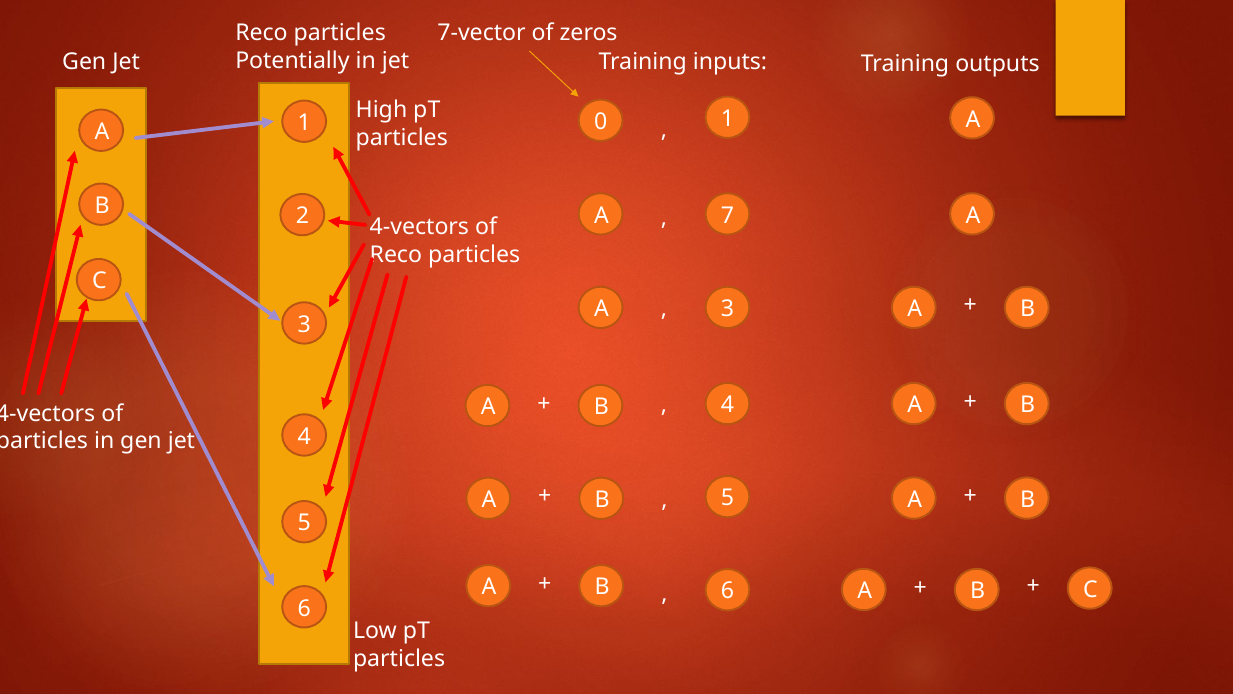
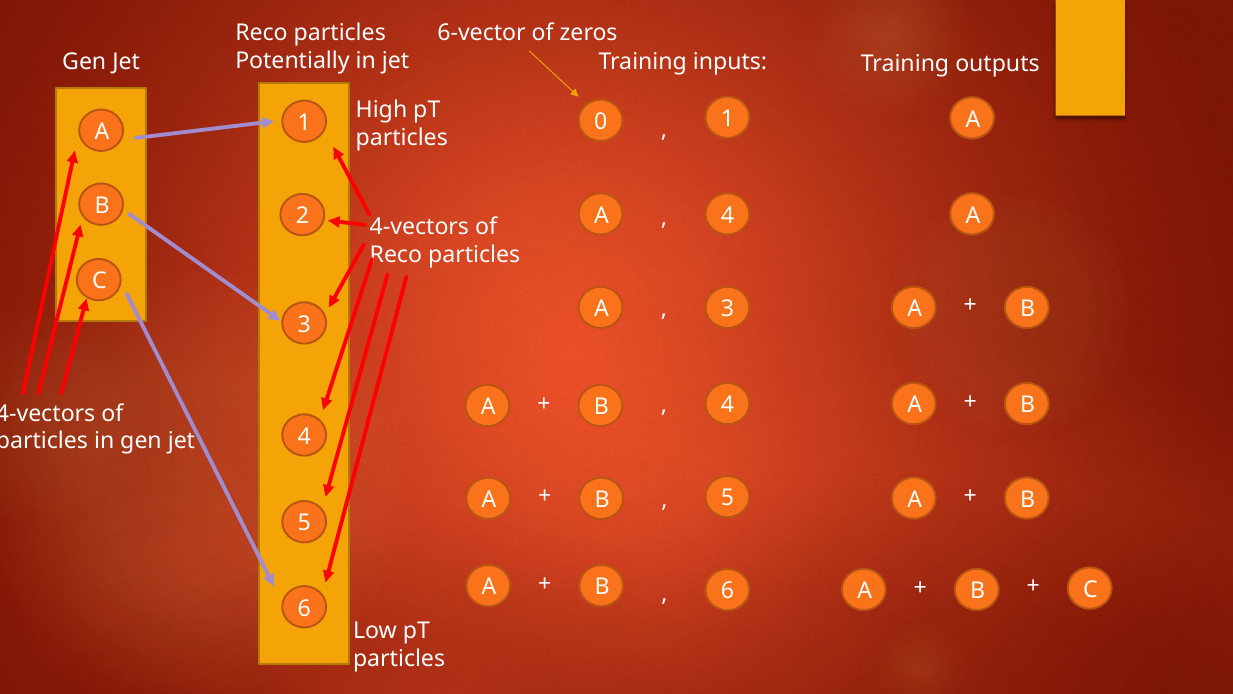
7-vector: 7-vector -> 6-vector (482, 33)
A 7: 7 -> 4 (728, 215)
